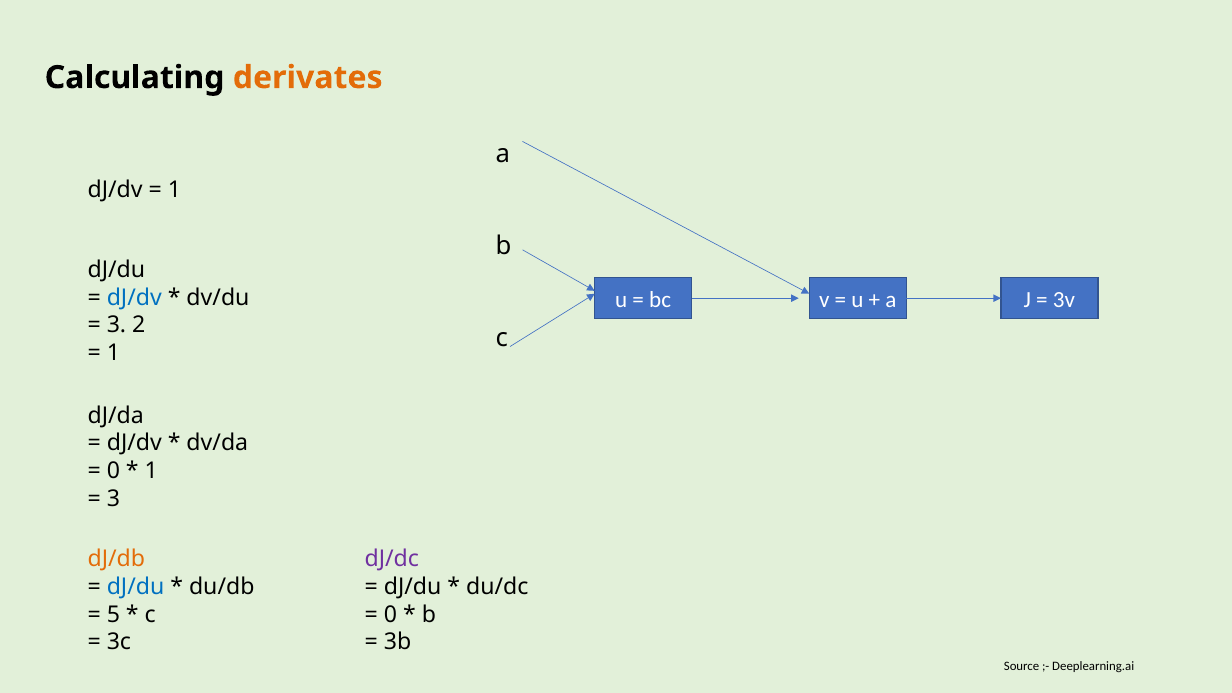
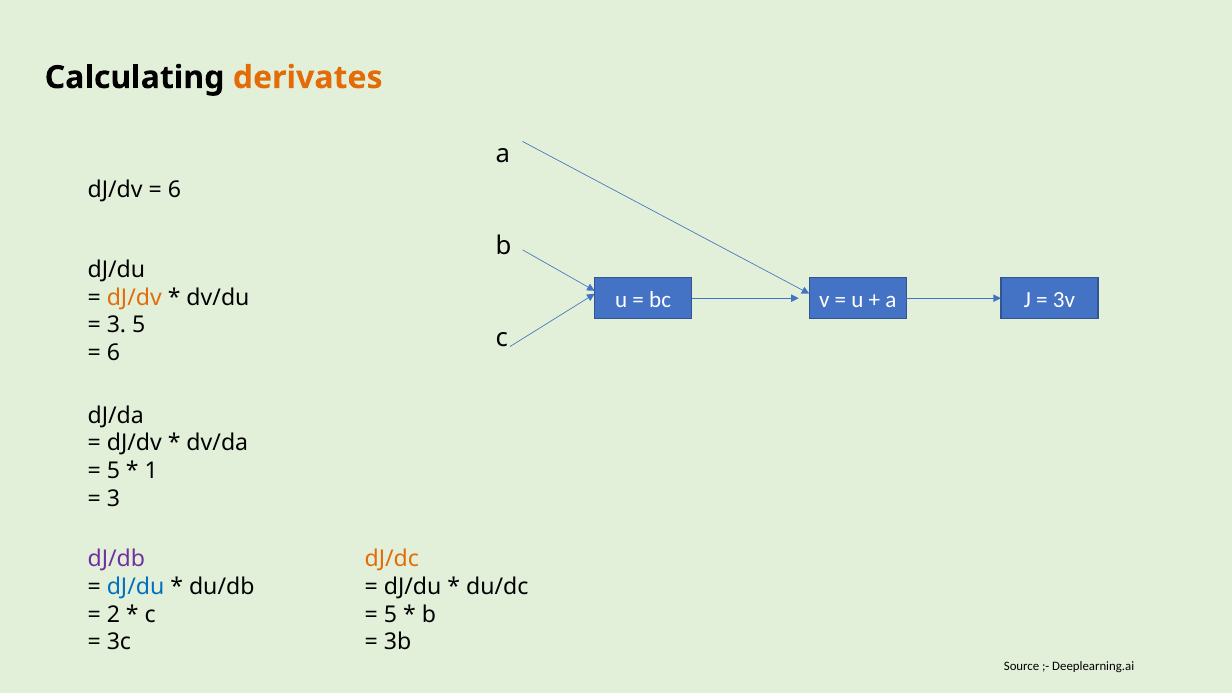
1: 1 -> 6 (174, 190)
dJ/dv colour: blue -> orange (134, 298)
3 2: 2 -> 5 (139, 325)
1: 1 -> 6 (113, 353)
0: 0 -> 5 (113, 471)
dJ/db colour: orange -> purple (116, 559)
dJ/dc colour: purple -> orange (392, 559)
5: 5 -> 2 (113, 615)
0: 0 -> 5 (390, 615)
